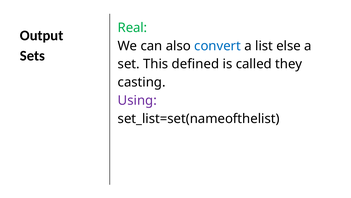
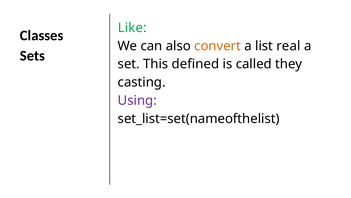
Real: Real -> Like (132, 28)
Output: Output -> Classes (42, 35)
convert colour: blue -> orange (218, 46)
else: else -> real (288, 46)
